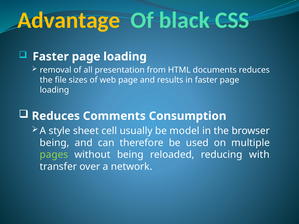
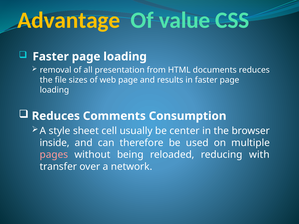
black: black -> value (185, 20)
model: model -> center (185, 131)
being: being -> inside (55, 143)
pages colour: light green -> pink (54, 155)
